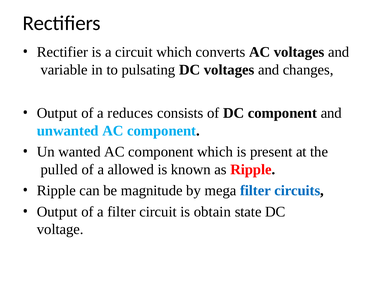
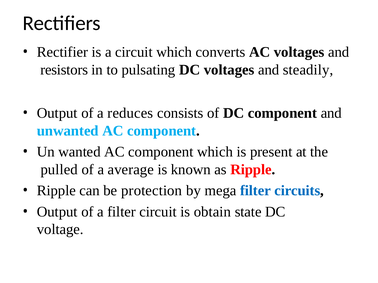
variable: variable -> resistors (64, 70)
changes: changes -> steadily (308, 70)
allowed: allowed -> average (131, 170)
magnitude: magnitude -> protection (152, 191)
